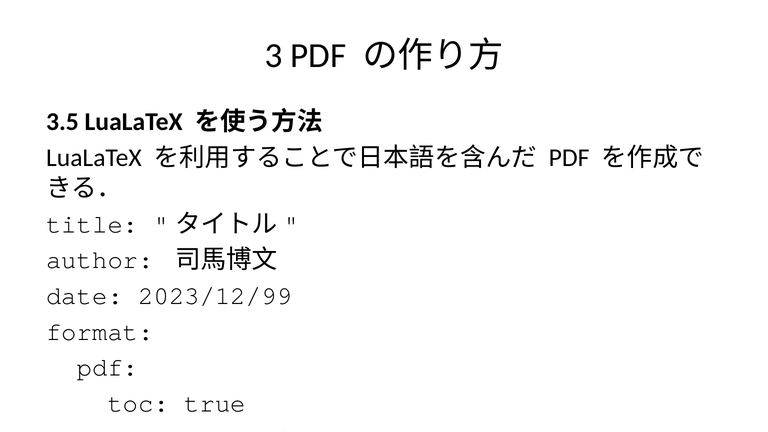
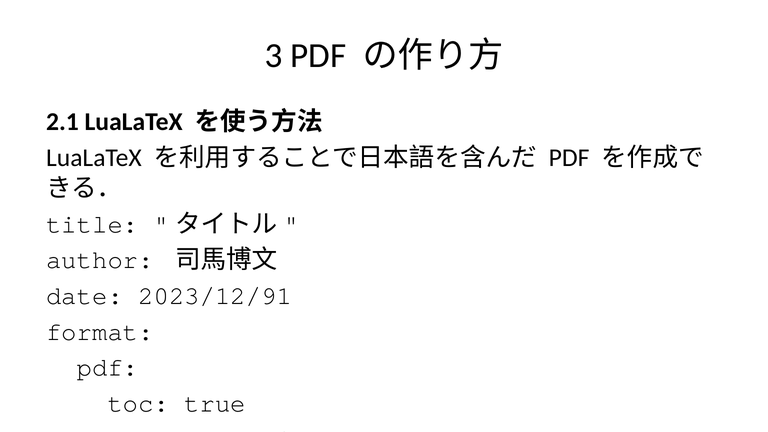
3.5: 3.5 -> 2.1 (62, 122)
2023/12/99: 2023/12/99 -> 2023/12/91 (215, 296)
